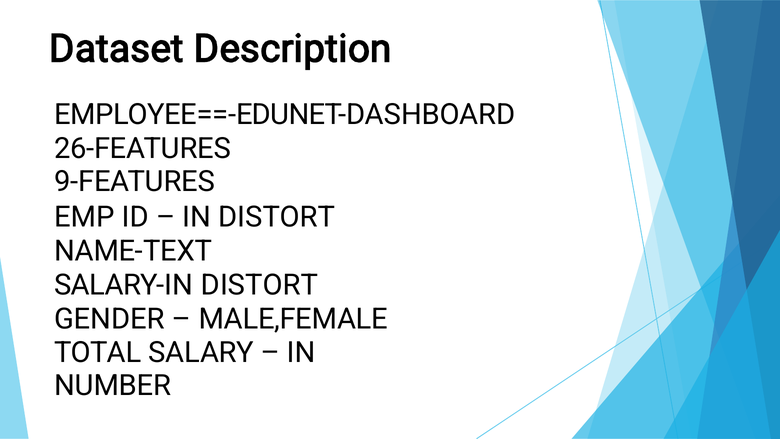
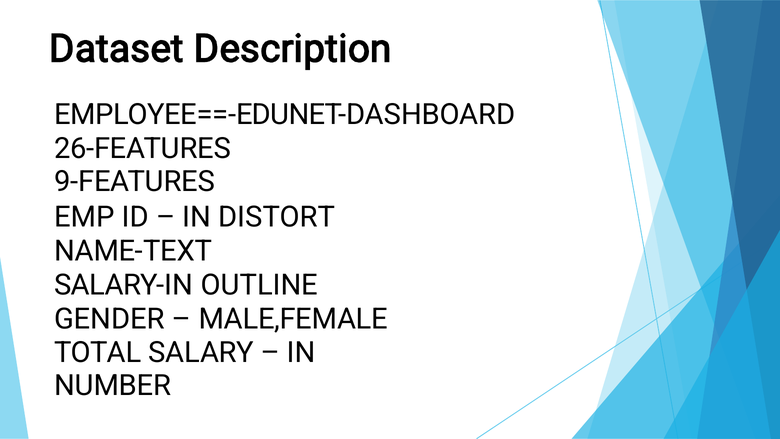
SALARY-IN DISTORT: DISTORT -> OUTLINE (259, 285)
